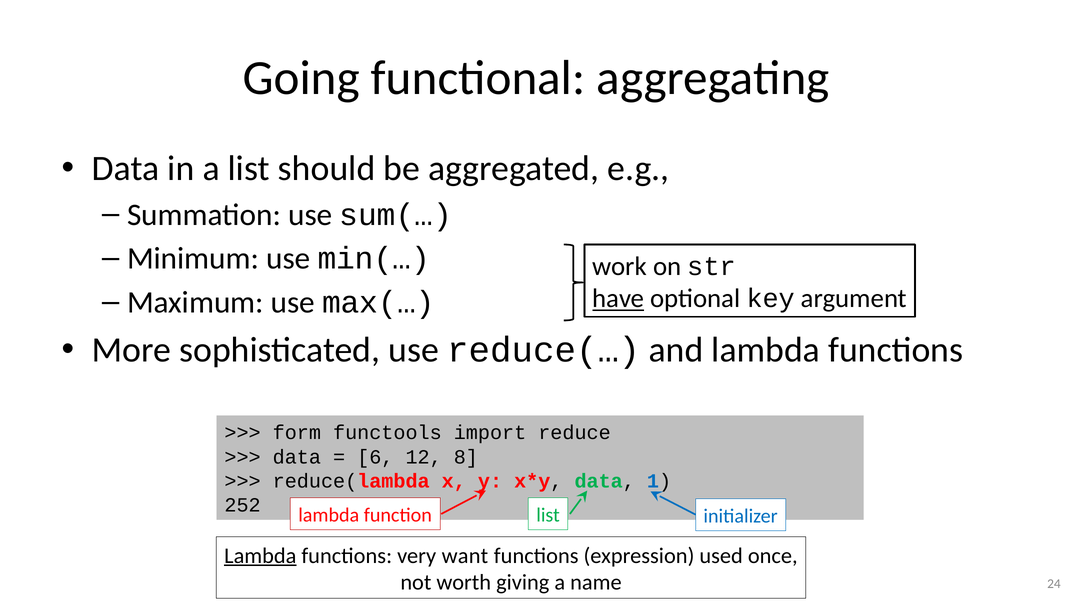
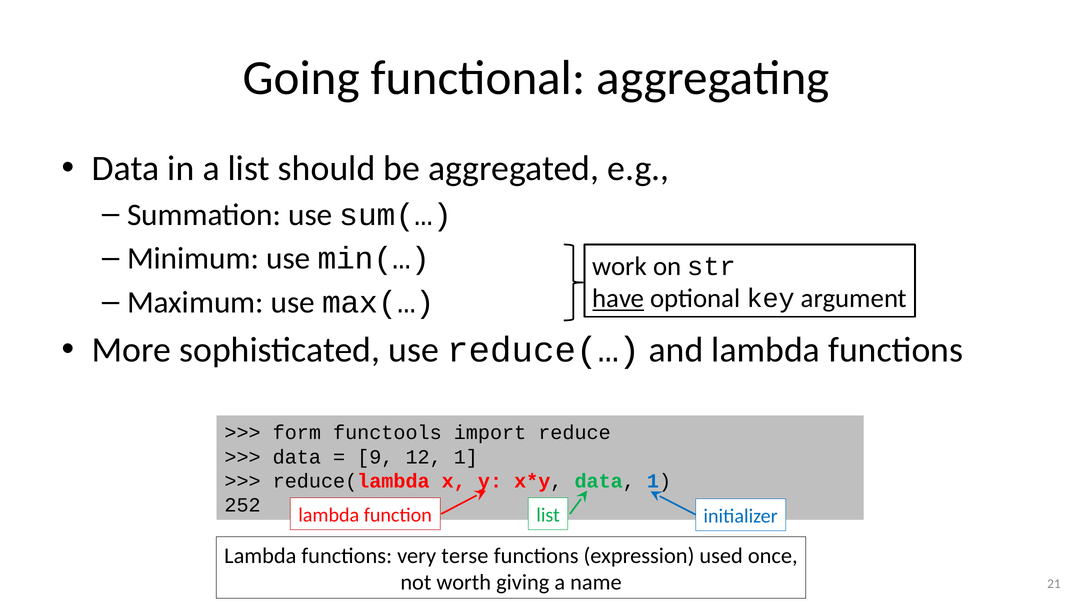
6: 6 -> 9 (375, 457)
12 8: 8 -> 1 (466, 457)
Lambda underline: present -> none (260, 556)
want: want -> terse (465, 556)
24: 24 -> 21 (1054, 584)
